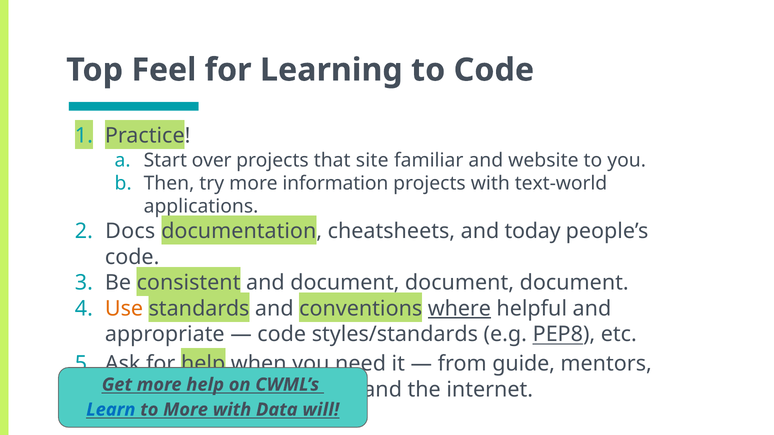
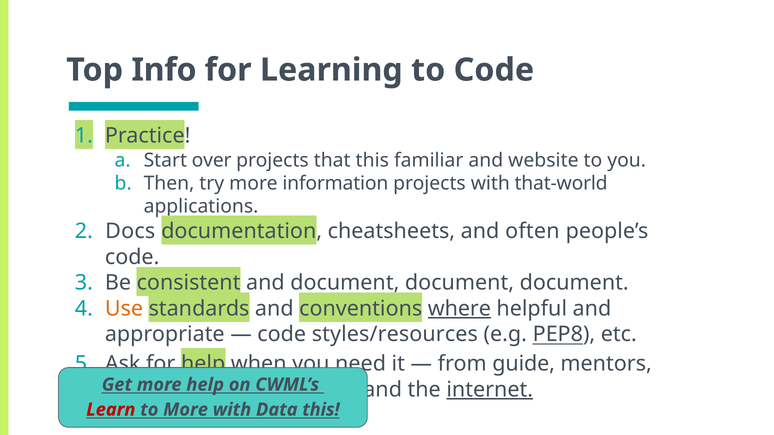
Feel: Feel -> Info (164, 70)
that site: site -> this (372, 160)
text-world: text-world -> that-world (561, 183)
today: today -> often (532, 231)
styles/standards: styles/standards -> styles/resources (395, 335)
internet underline: none -> present (490, 390)
Learn colour: blue -> red (111, 410)
Data will: will -> this (321, 410)
